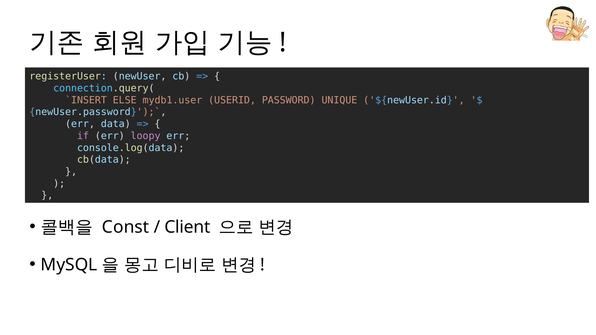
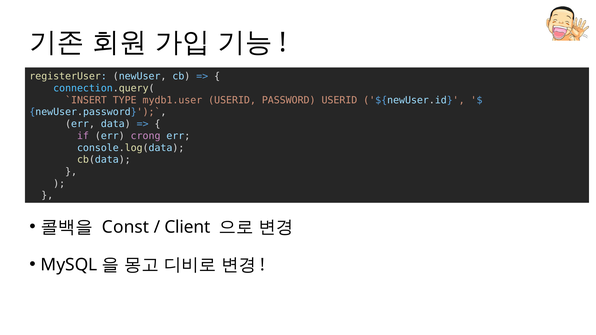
ELSE: ELSE -> TYPE (125, 100)
PASSWORD UNIQUE: UNIQUE -> USERID (339, 100)
loopy: loopy -> crong (146, 136)
